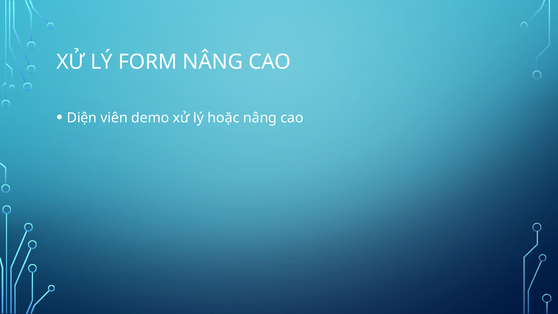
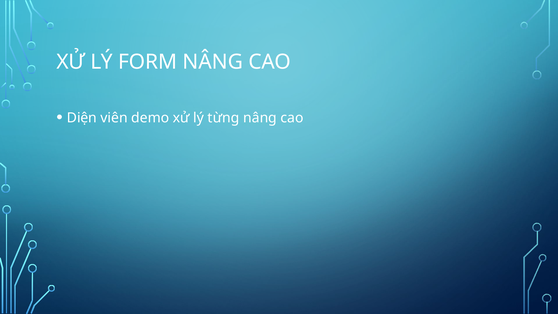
hoặc: hoặc -> từng (224, 118)
